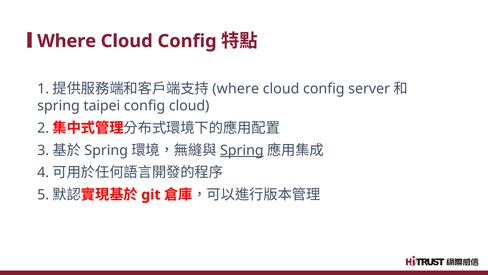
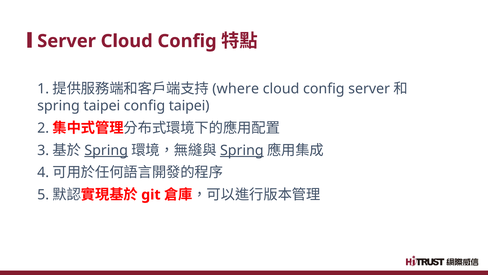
Where: Where -> Server (67, 41)
config cloud: cloud -> taipei (189, 106)
Spring underline: none -> present (106, 150)
